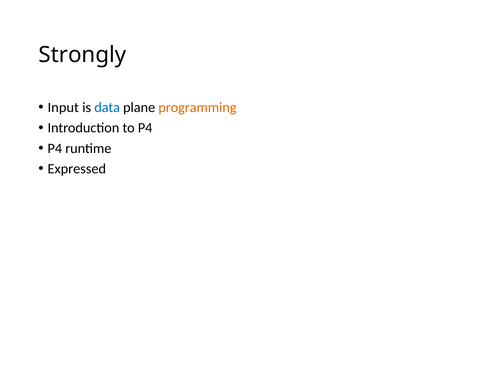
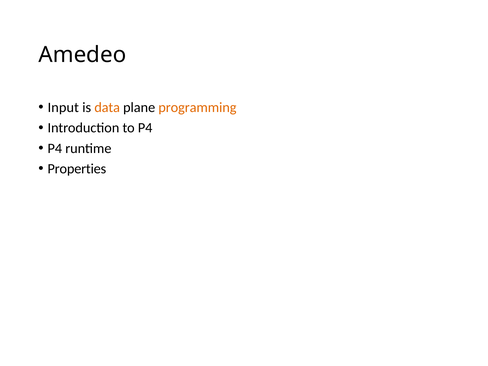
Strongly: Strongly -> Amedeo (82, 55)
data colour: blue -> orange (107, 107)
Expressed: Expressed -> Properties (77, 169)
